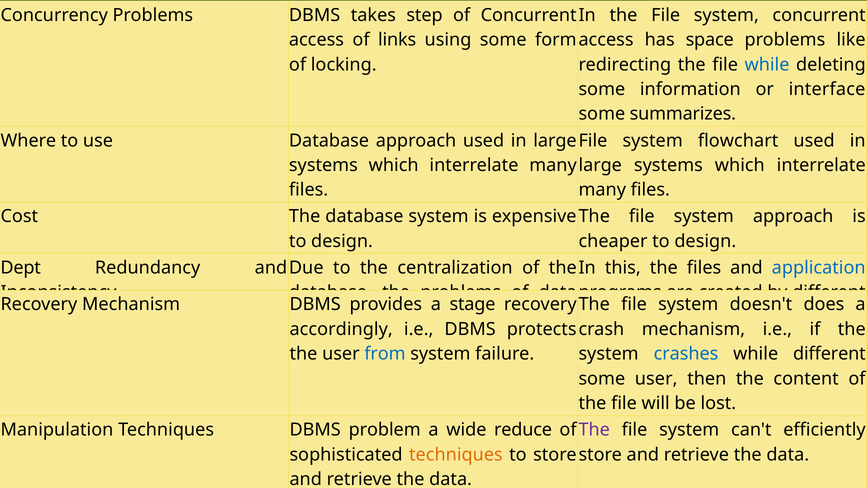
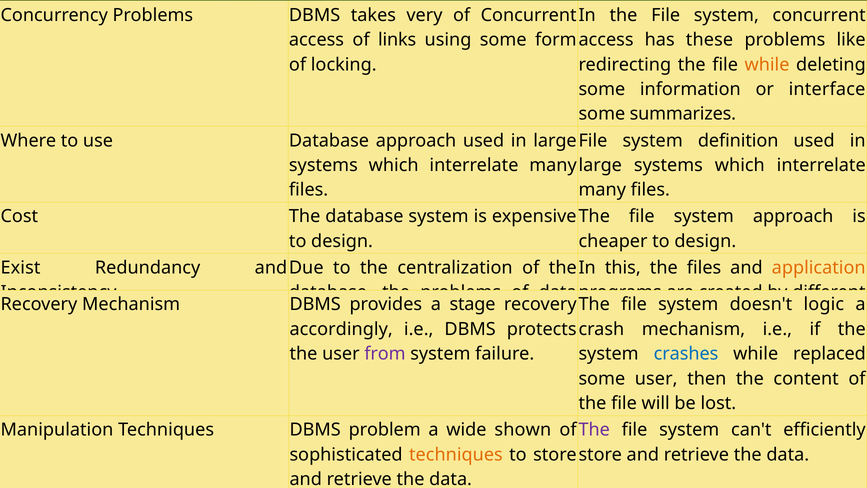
step: step -> very (424, 15)
space: space -> these (709, 40)
while colour: blue -> orange (767, 65)
flowchart: flowchart -> definition (738, 140)
Dept: Dept -> Exist (20, 268)
application colour: blue -> orange (819, 268)
does: does -> logic (824, 304)
from colour: blue -> purple (385, 354)
while different: different -> replaced (829, 354)
reduce: reduce -> shown (523, 430)
